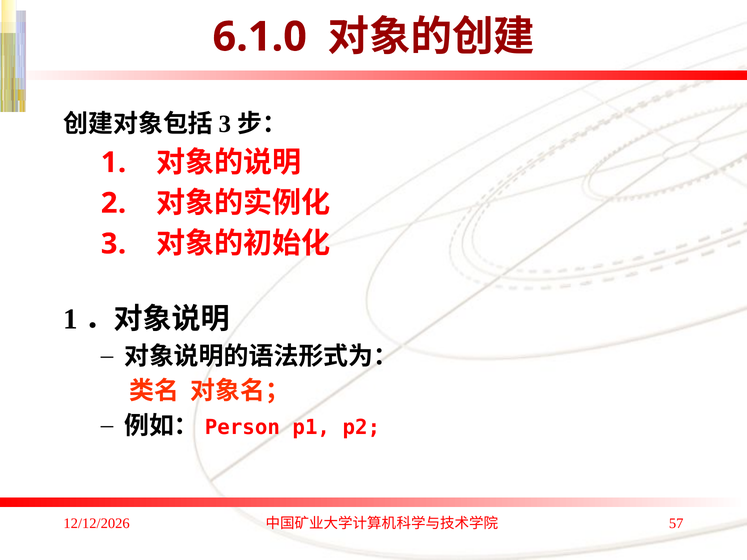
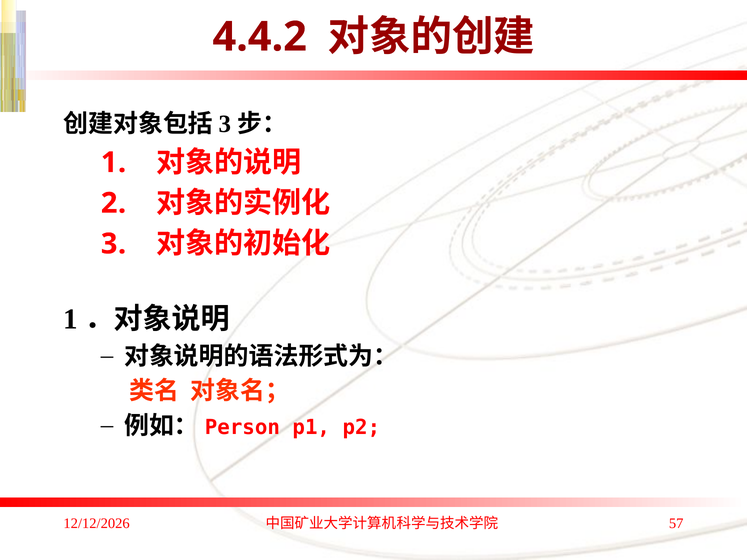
6.1.0: 6.1.0 -> 4.4.2 (260, 37)
